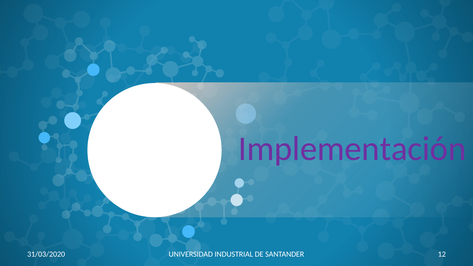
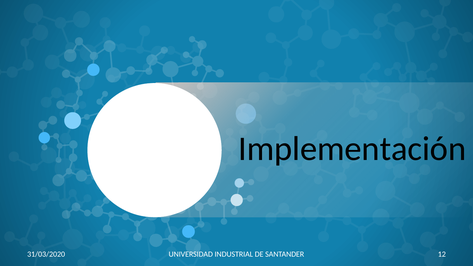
Implementación colour: purple -> black (352, 149)
